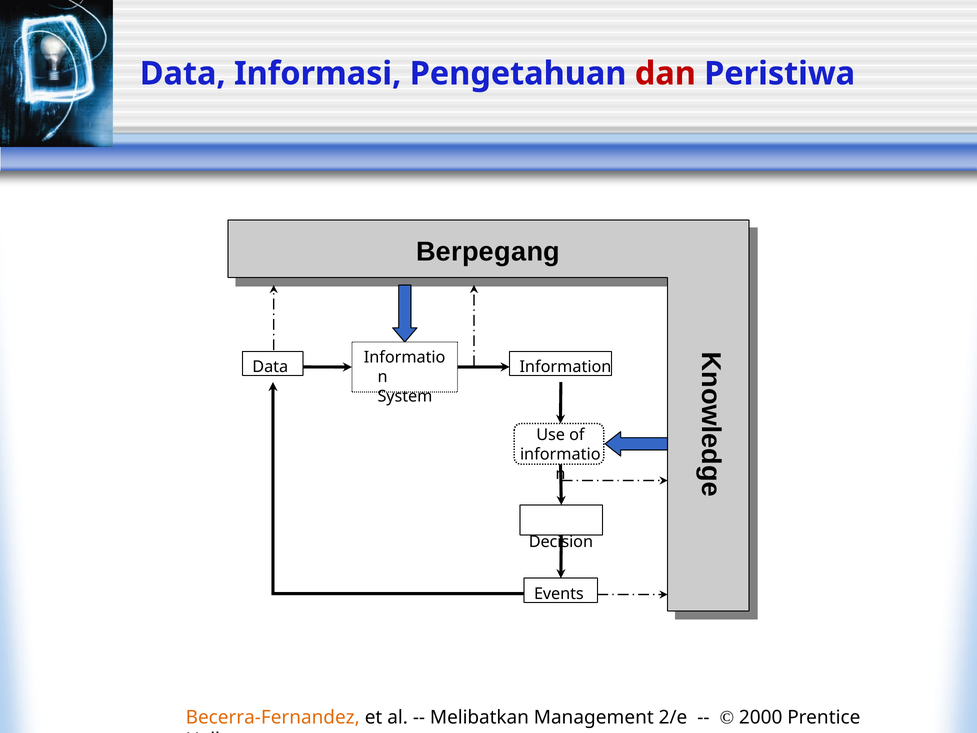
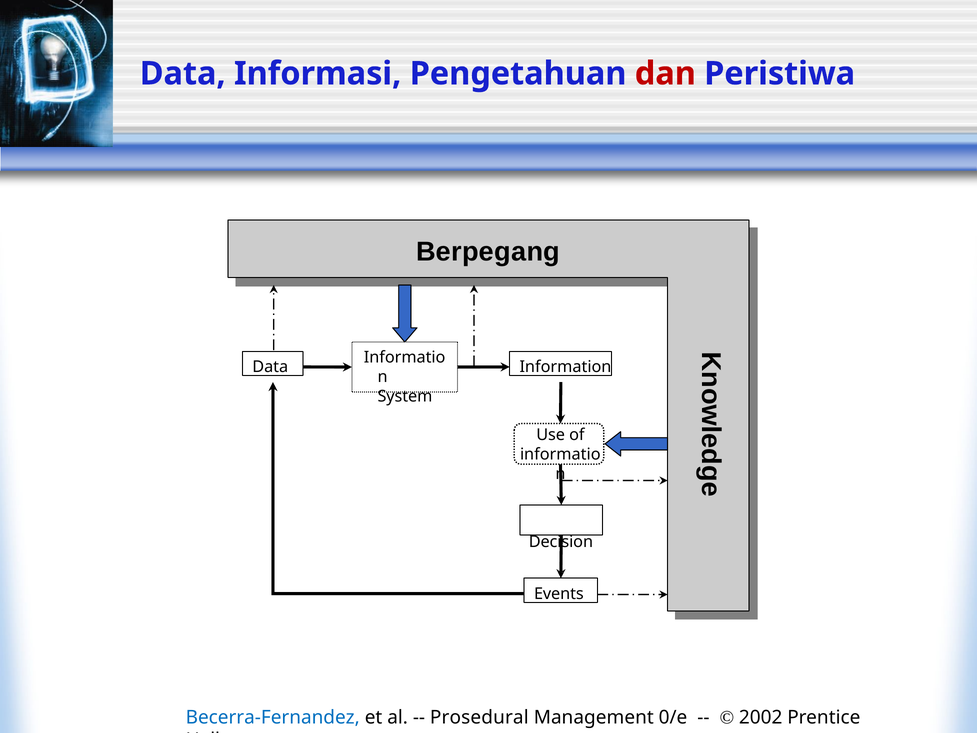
Becerra-Fernandez colour: orange -> blue (273, 717)
Melibatkan: Melibatkan -> Prosedural (479, 717)
2/e: 2/e -> 0/e (673, 717)
2000: 2000 -> 2002 (761, 717)
